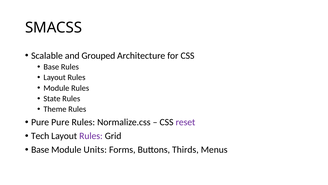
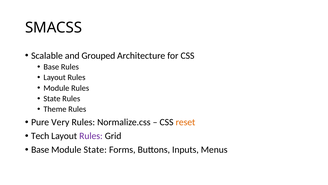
Pure Pure: Pure -> Very (60, 122)
reset colour: purple -> orange (185, 122)
Module Units: Units -> State (95, 149)
Thirds: Thirds -> Inputs (185, 149)
